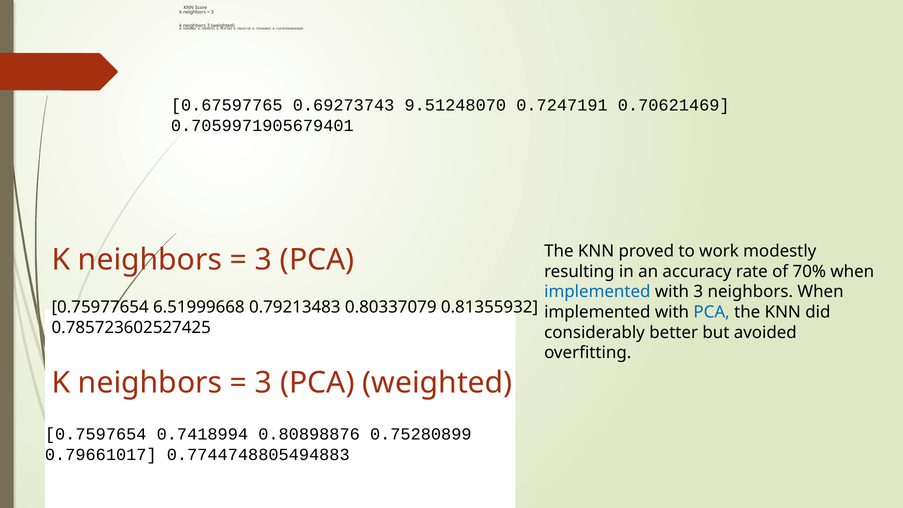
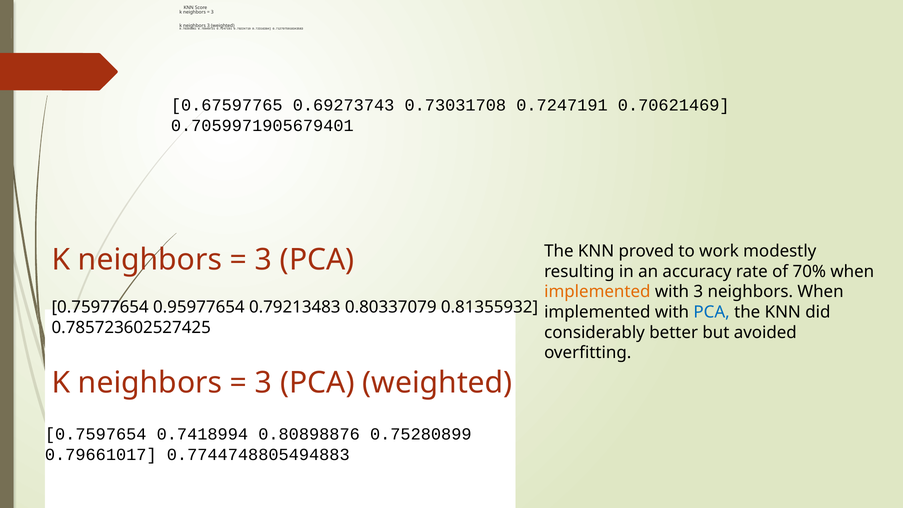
9.51248070: 9.51248070 -> 0.73031708 (455, 105)
implemented colour: blue -> orange (597, 292)
6.51999668: 6.51999668 -> 0.95977654 (199, 307)
